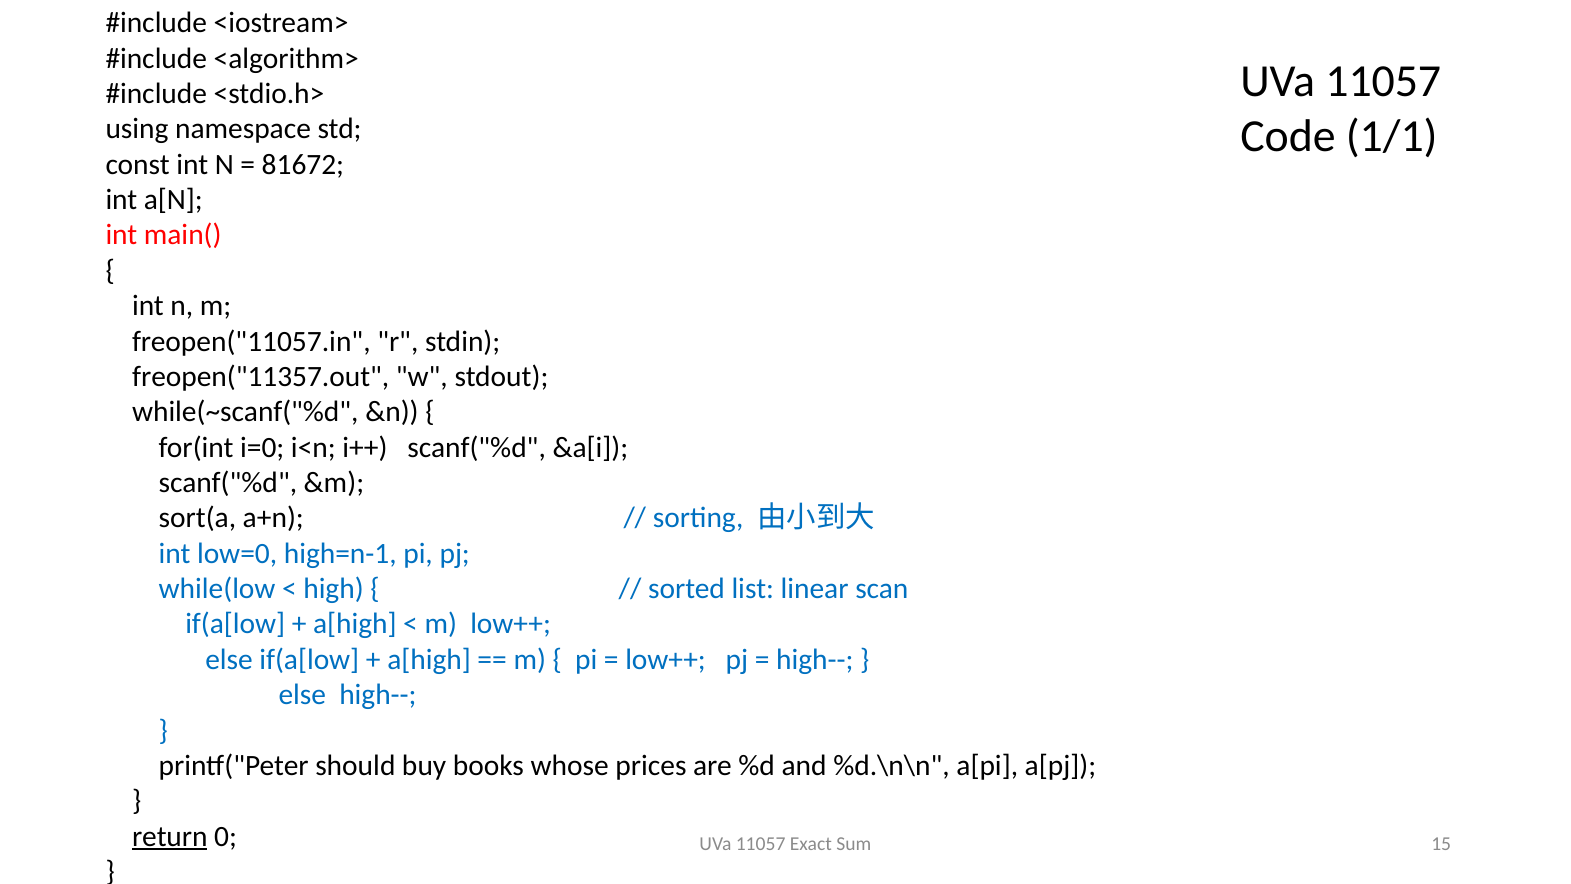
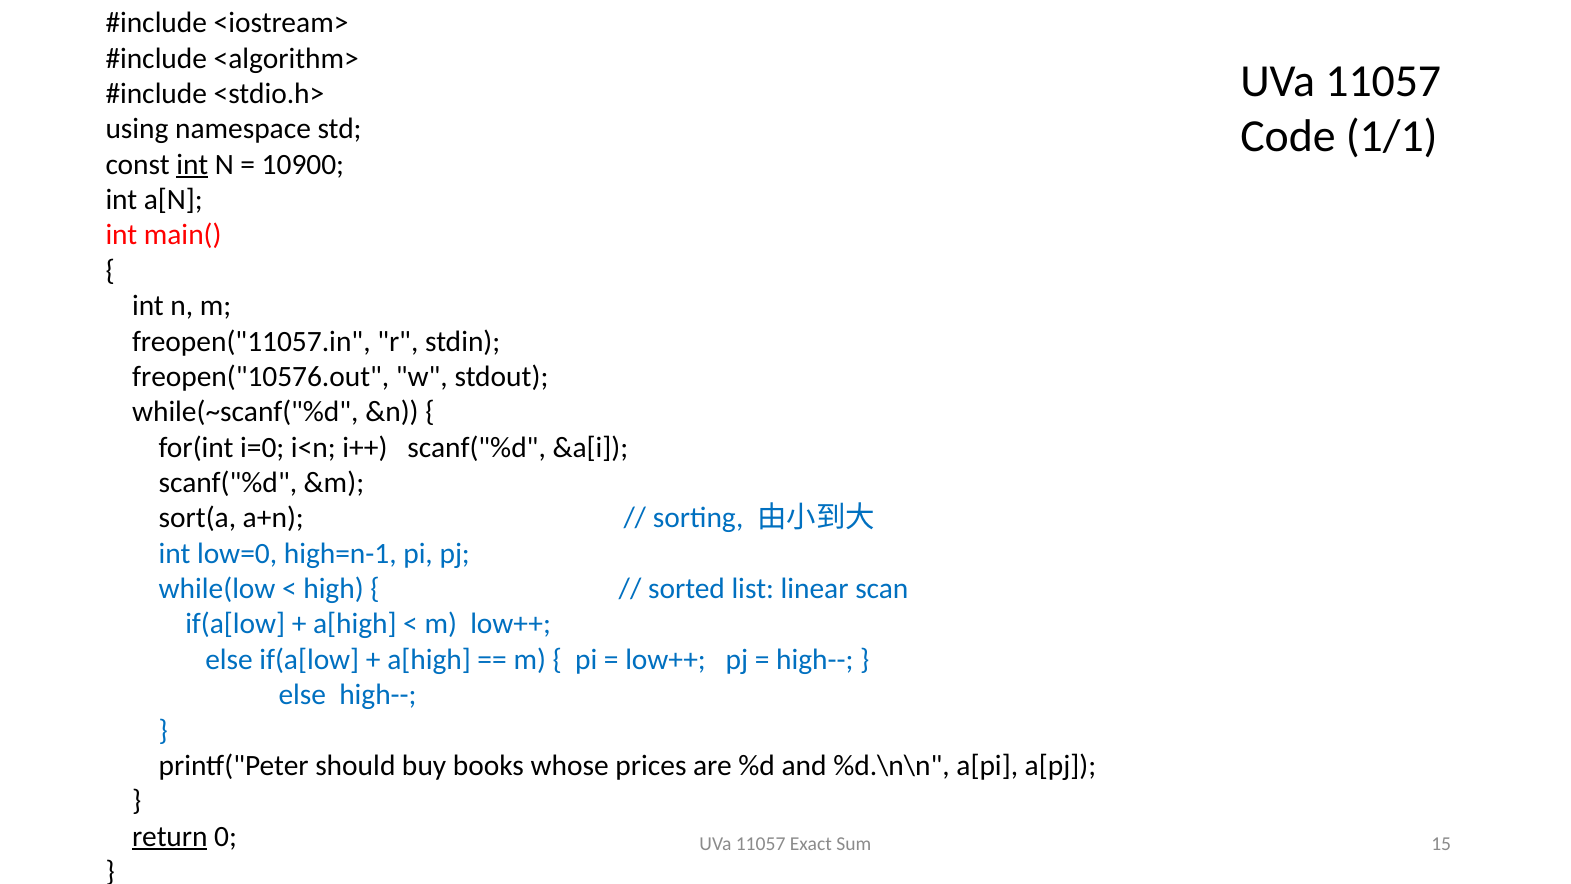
int underline: none -> present (192, 164)
81672: 81672 -> 10900 (303, 164)
freopen("11357.out: freopen("11357.out -> freopen("10576.out (261, 377)
